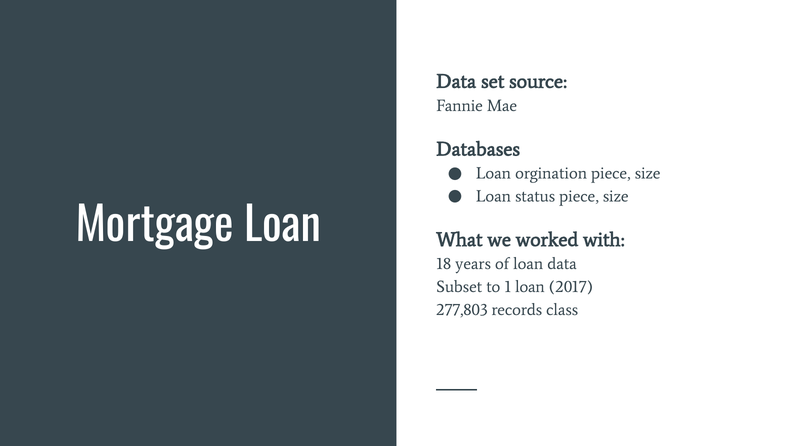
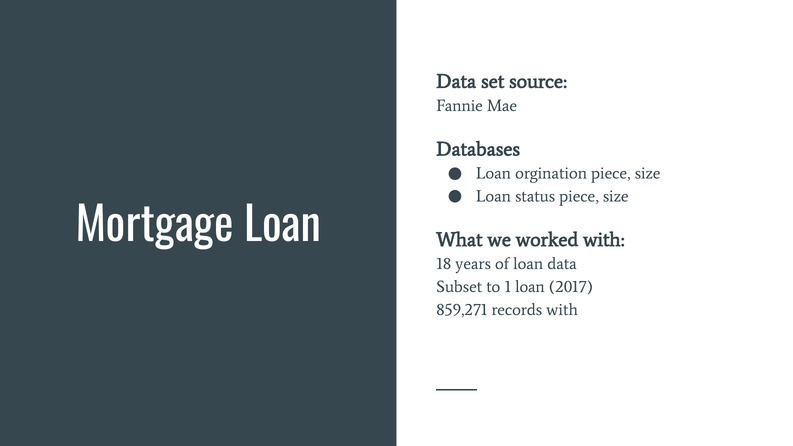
277,803: 277,803 -> 859,271 (462, 310)
records class: class -> with (562, 310)
